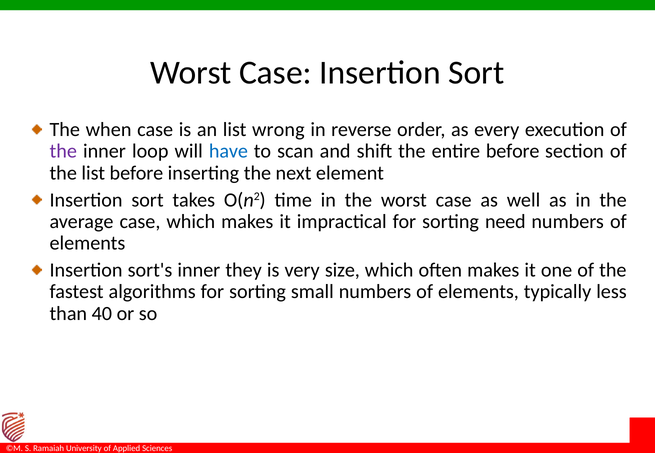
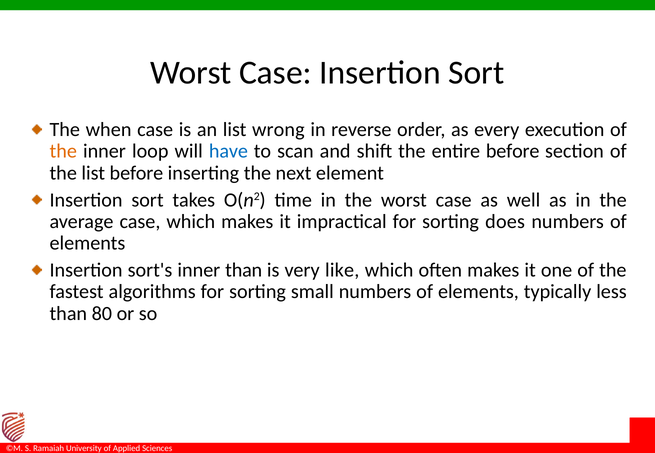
the colour: purple -> orange (63, 151)
need: need -> does (505, 222)
inner they: they -> than (244, 270)
size: size -> like (342, 270)
40: 40 -> 80 (102, 314)
